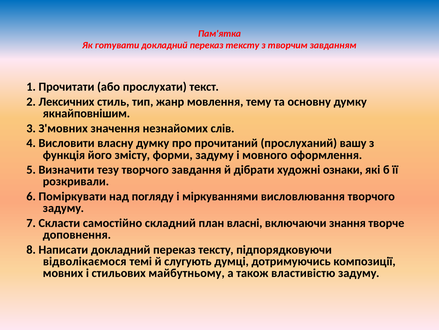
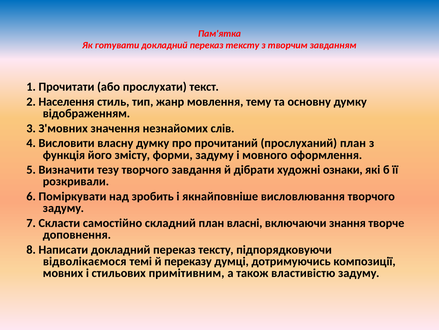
Лексичних: Лексичних -> Населення (66, 102)
якнайповнішим: якнайповнішим -> відображенням (86, 113)
прослуханий вашу: вашу -> план (353, 143)
погляду: погляду -> зробить (153, 196)
міркуваннями: міркуваннями -> якнайповніше (220, 196)
слугують: слугують -> переказу (188, 261)
майбутньому: майбутньому -> примітивним (187, 273)
